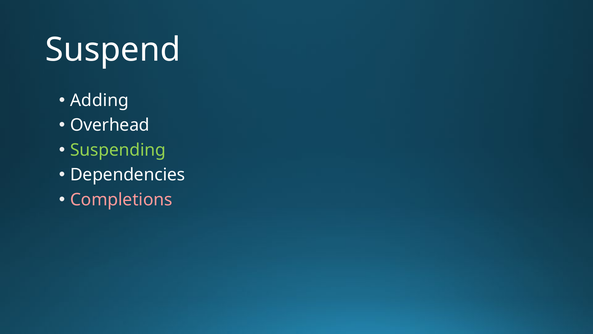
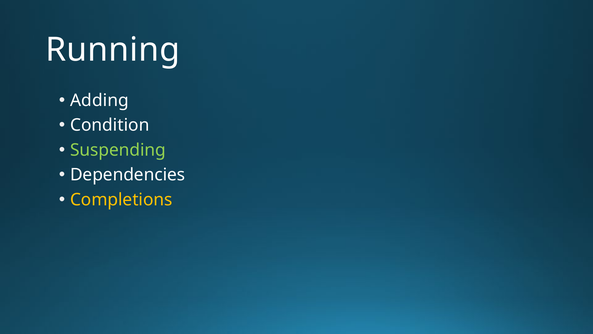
Suspend: Suspend -> Running (113, 50)
Overhead: Overhead -> Condition (110, 125)
Completions colour: pink -> yellow (121, 200)
